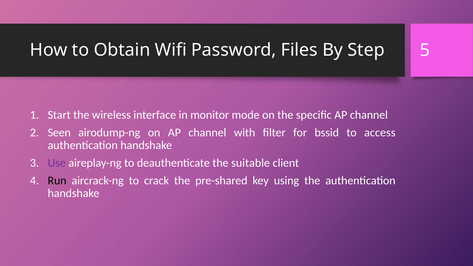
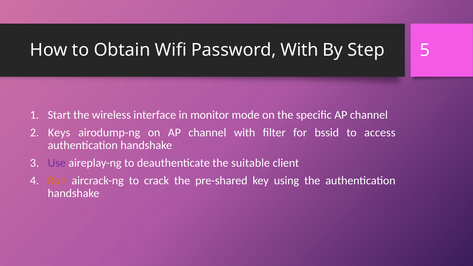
Password Files: Files -> With (299, 50)
Seen: Seen -> Keys (59, 133)
Run colour: black -> orange (57, 181)
